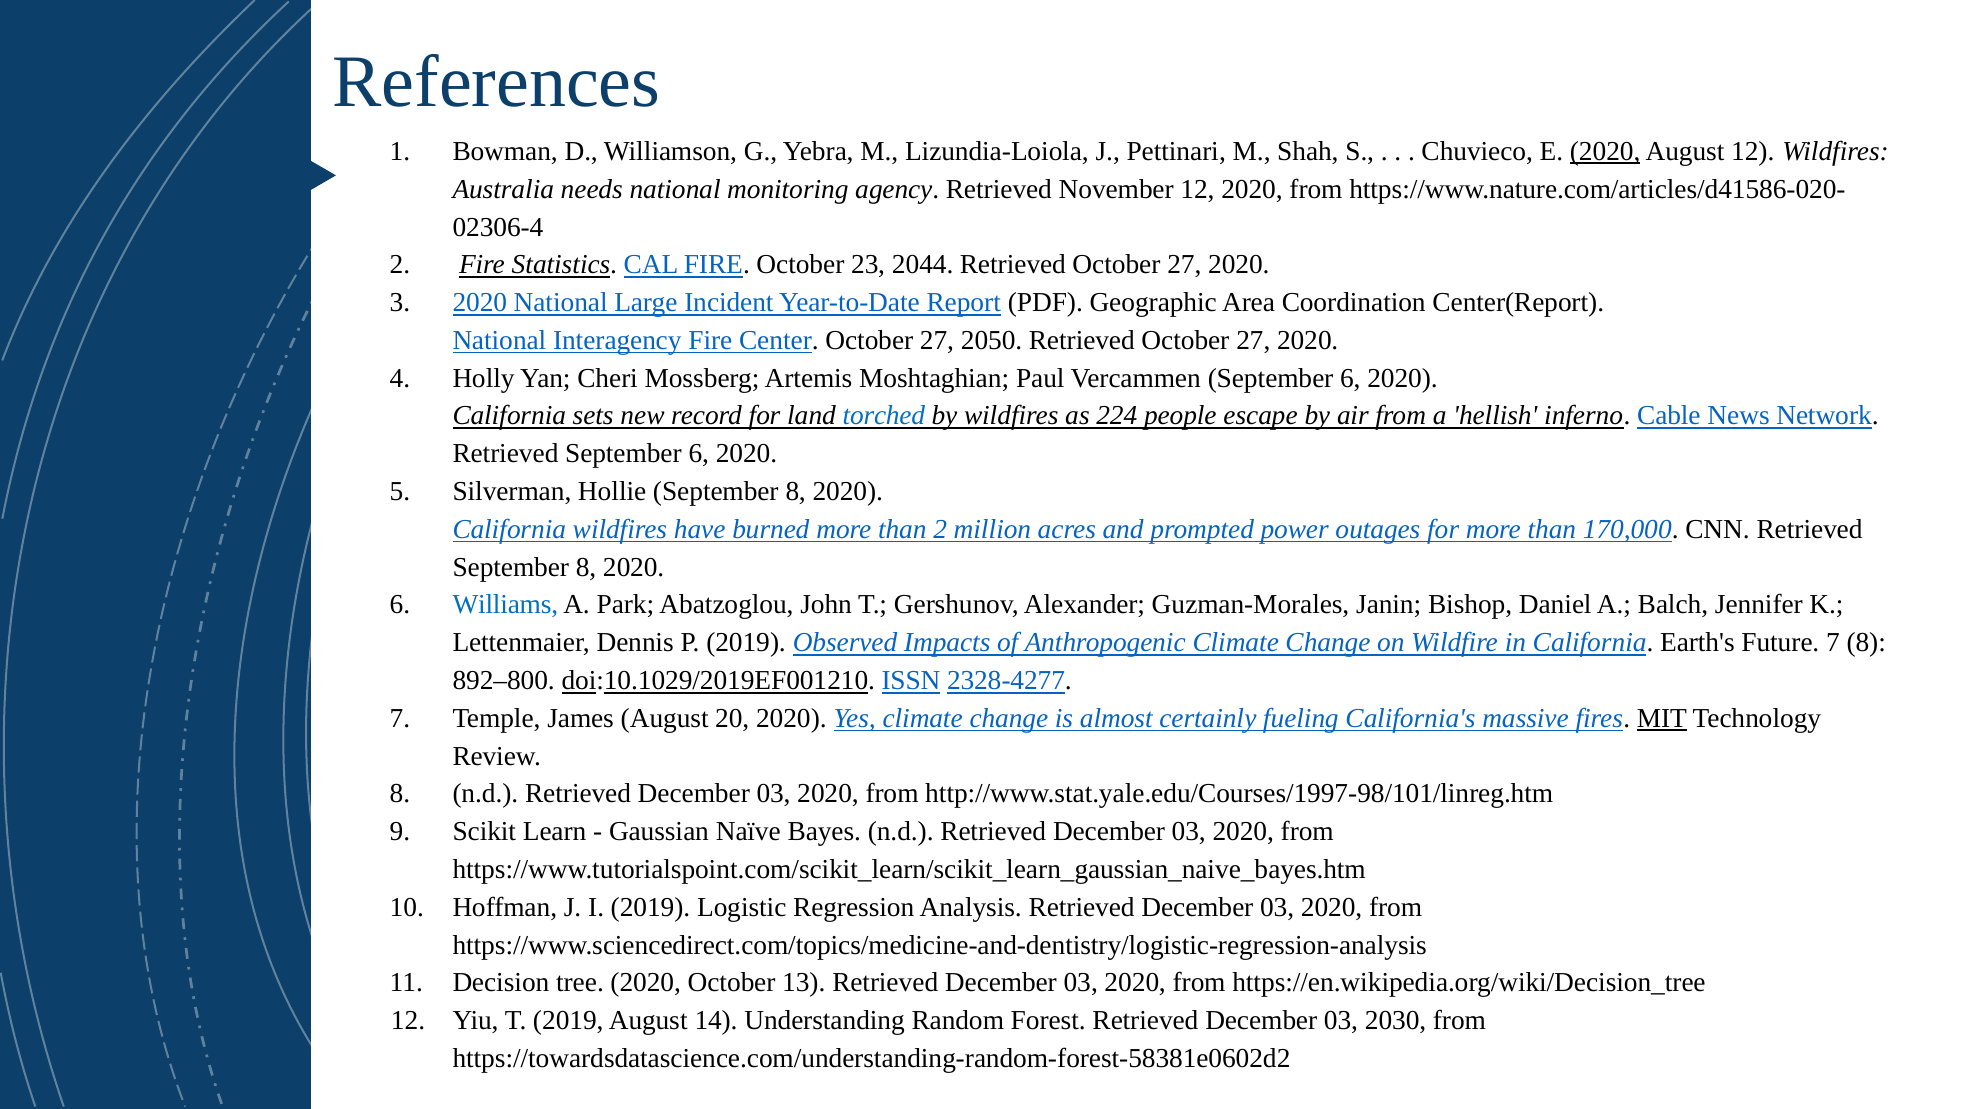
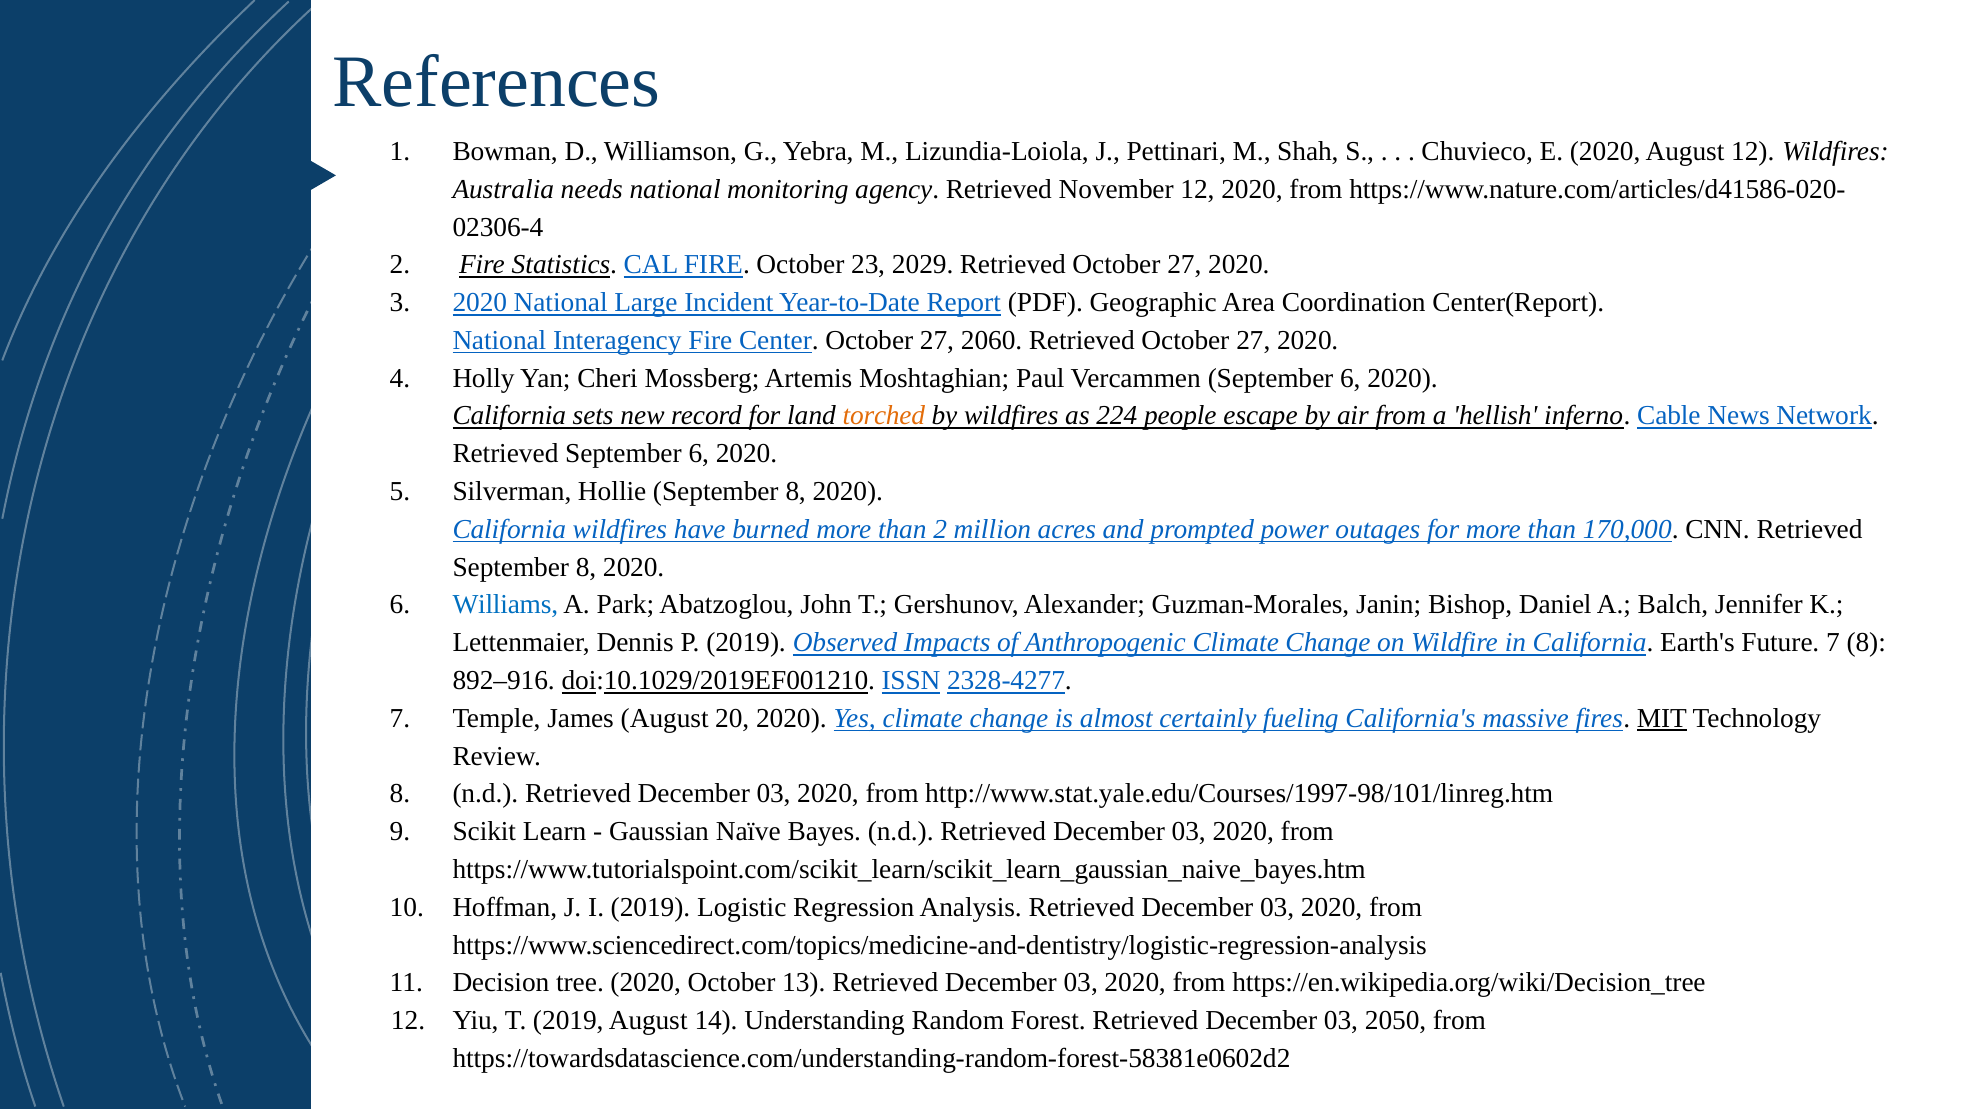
2020 underline: present -> none (1605, 151)
2044: 2044 -> 2029 (923, 265)
2050: 2050 -> 2060 (992, 340)
torched colour: blue -> orange (884, 416)
892–800: 892–800 -> 892–916 (504, 681)
2030: 2030 -> 2050 (1396, 1021)
